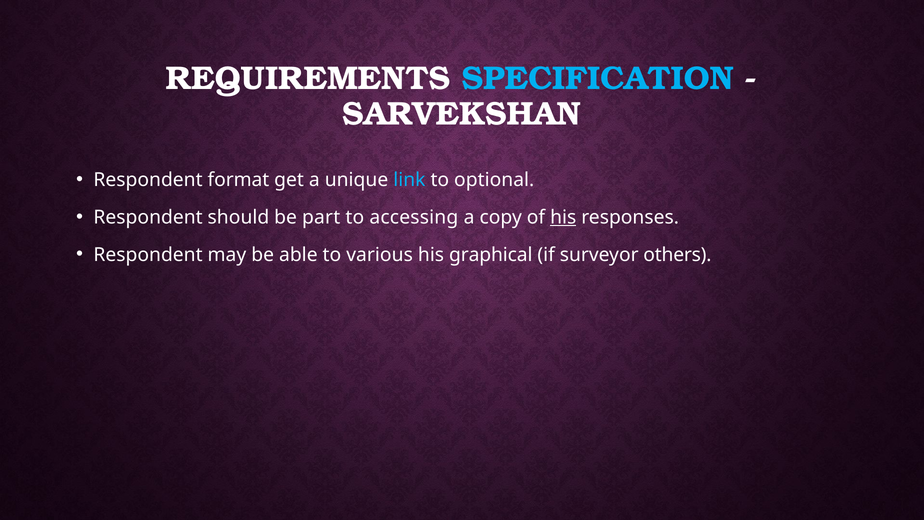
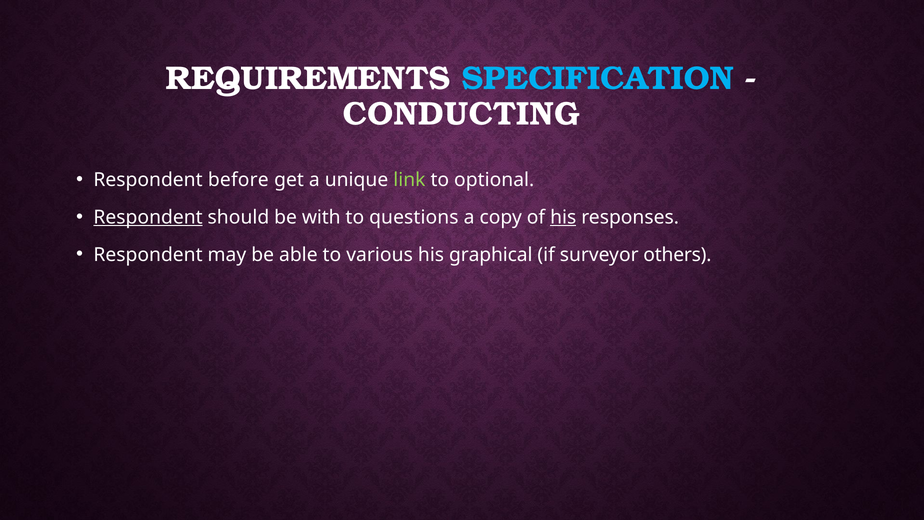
SARVEKSHAN: SARVEKSHAN -> CONDUCTING (461, 114)
format: format -> before (238, 180)
link colour: light blue -> light green (409, 180)
Respondent underline: none -> present (148, 217)
part: part -> with (321, 217)
accessing: accessing -> questions (414, 217)
